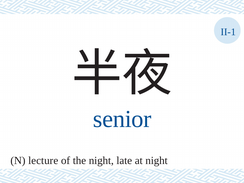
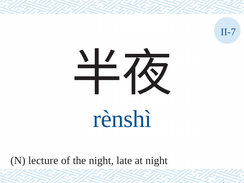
II-1: II-1 -> II-7 (228, 32)
senior: senior -> rènshì (122, 119)
